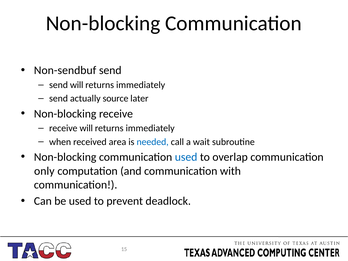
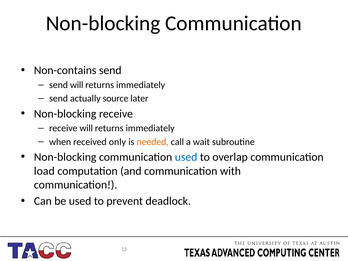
Non-sendbuf: Non-sendbuf -> Non-contains (65, 70)
area: area -> only (117, 142)
needed colour: blue -> orange (153, 142)
only: only -> load (44, 171)
